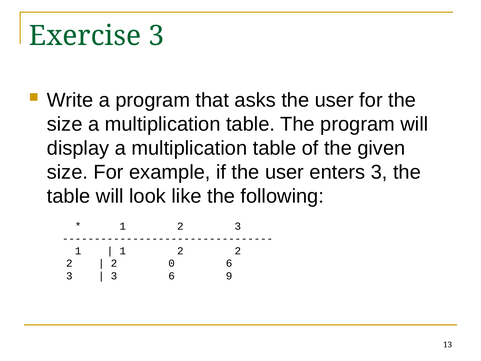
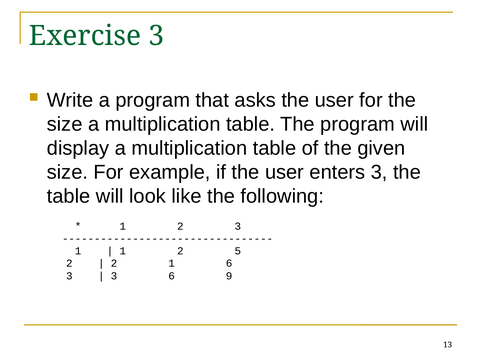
1 2 2: 2 -> 5 (238, 251)
2 0: 0 -> 1 (172, 263)
